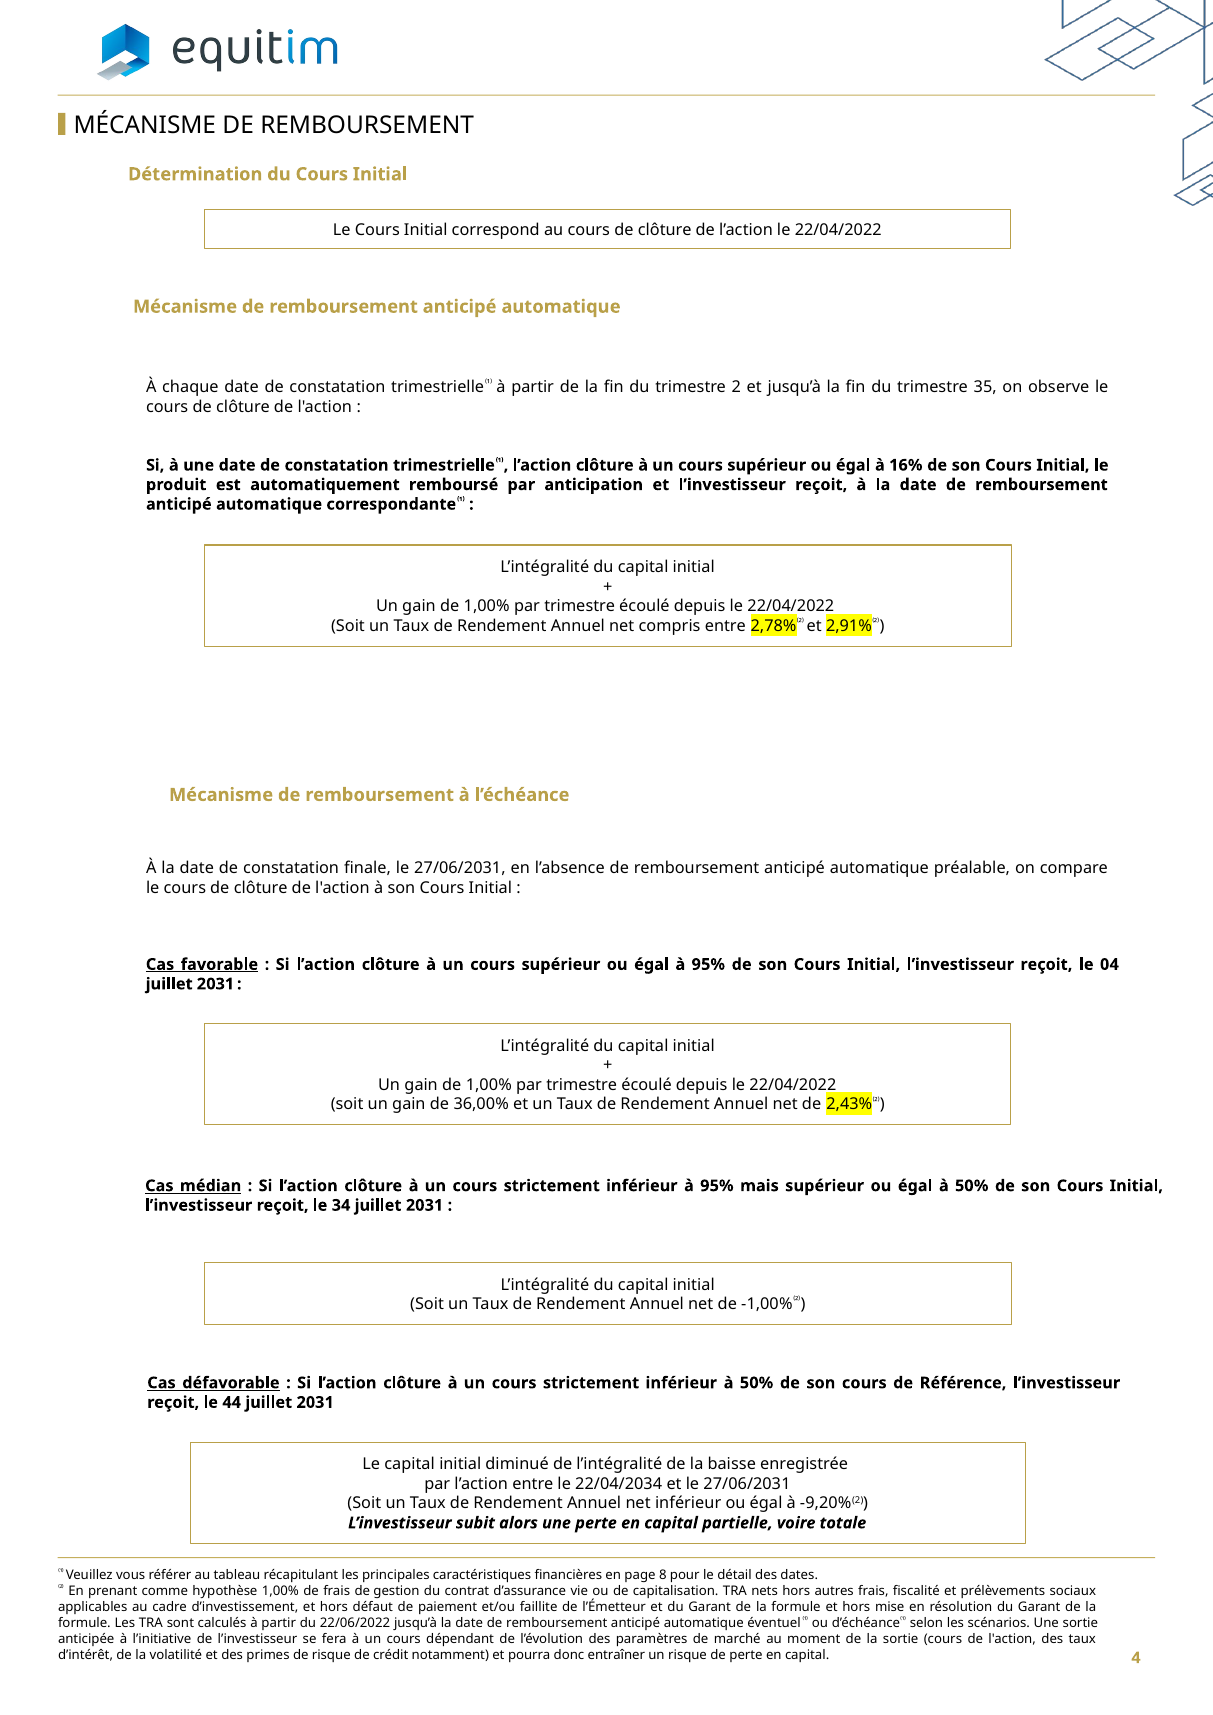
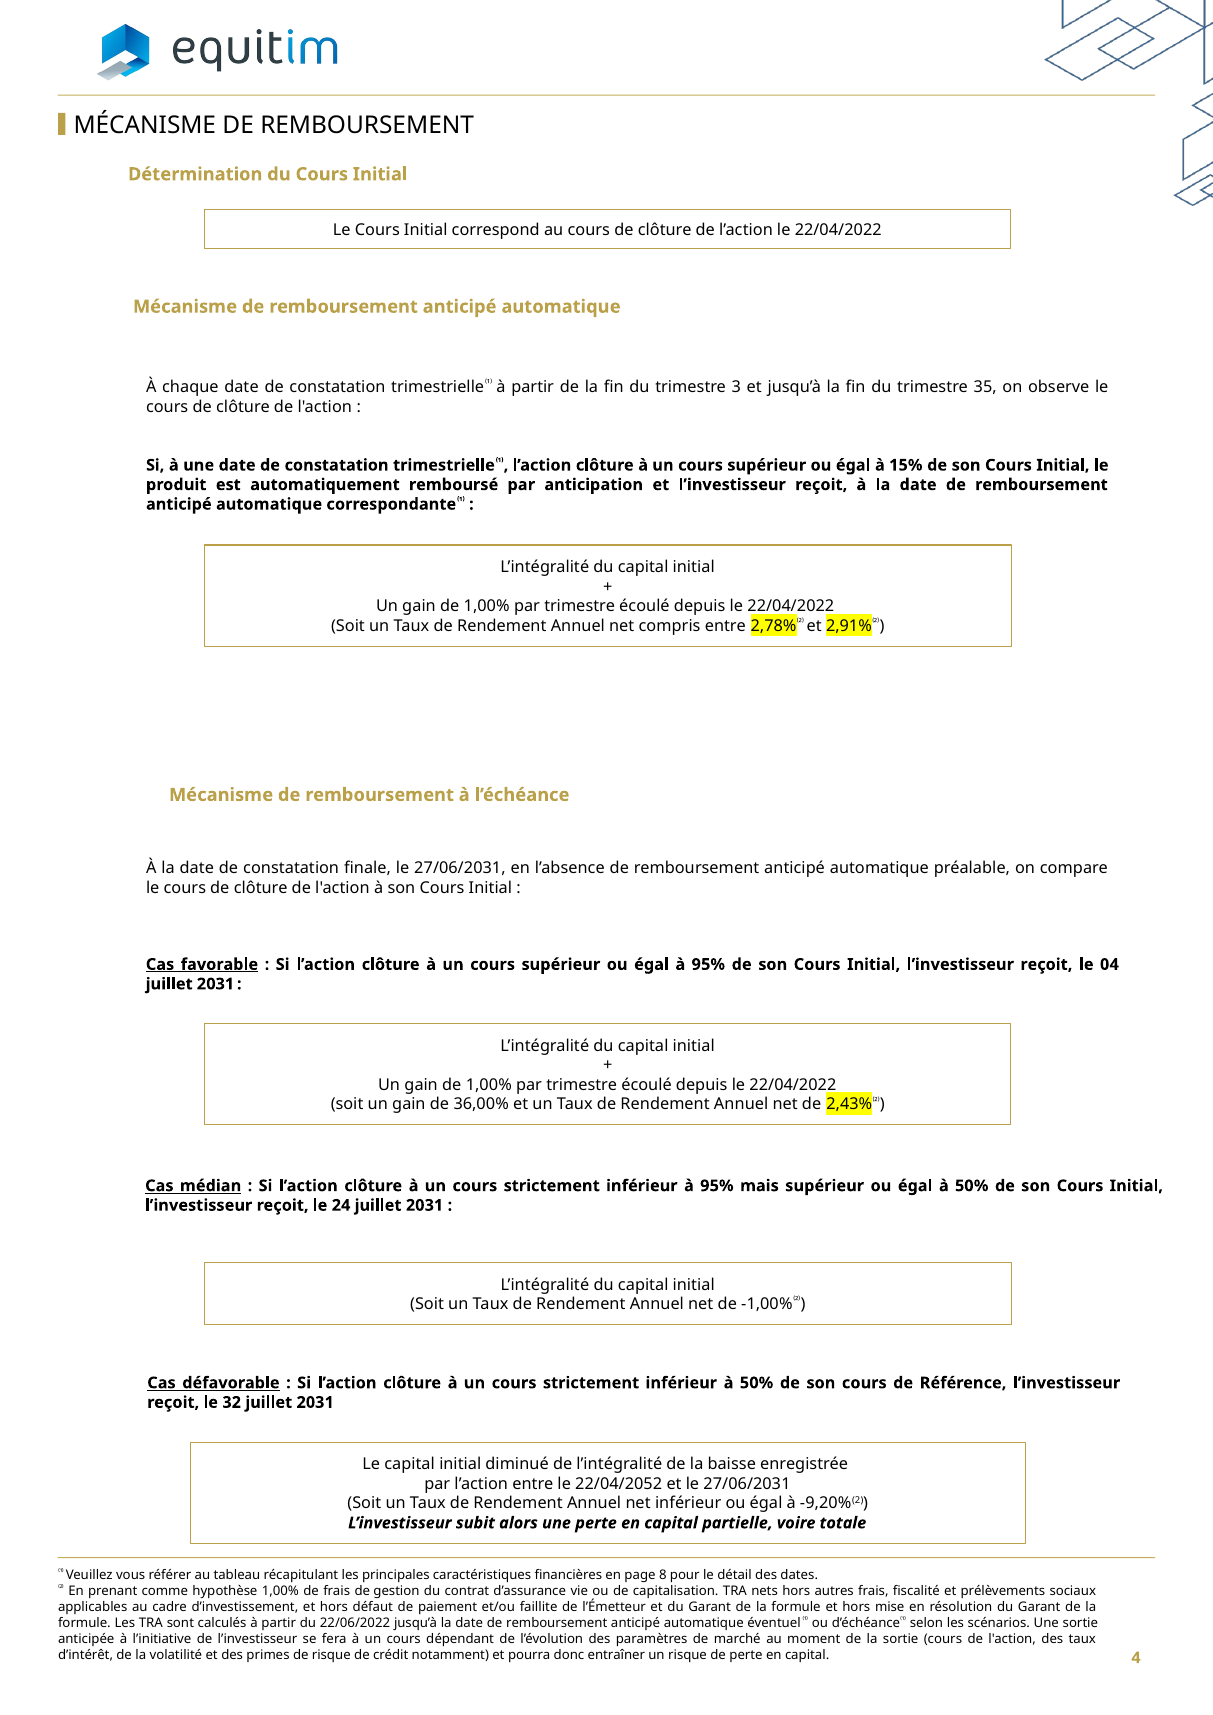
2: 2 -> 3 (736, 387)
16%: 16% -> 15% (906, 465)
34: 34 -> 24 (341, 1206)
44: 44 -> 32 (232, 1403)
22/04/2034: 22/04/2034 -> 22/04/2052 (619, 1484)
